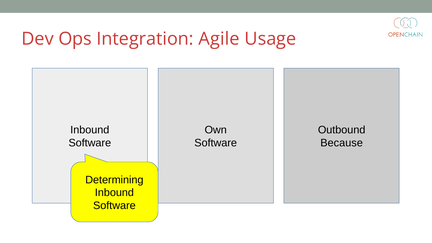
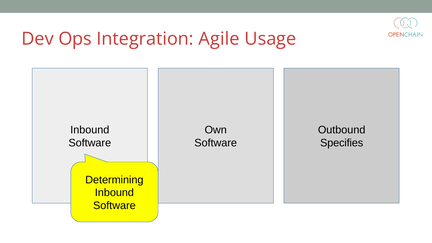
Because: Because -> Specifies (342, 143)
